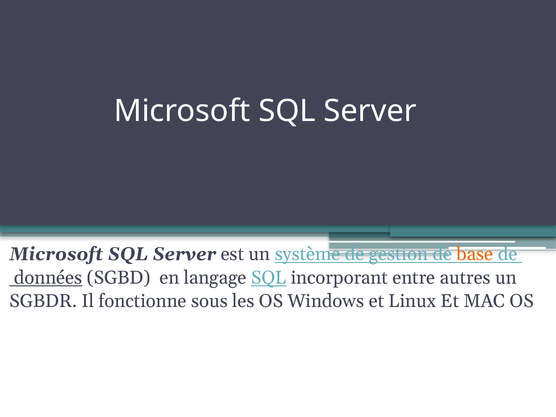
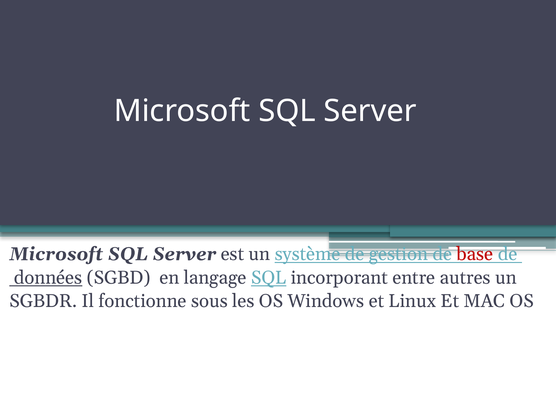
base colour: orange -> red (475, 254)
